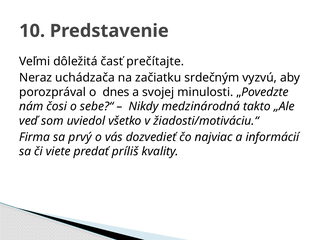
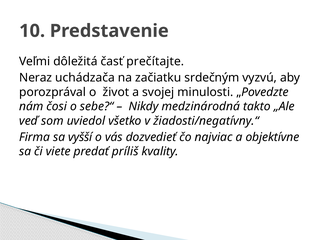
dnes: dnes -> život (116, 92)
žiadosti/motiváciu.“: žiadosti/motiváciu.“ -> žiadosti/negatívny.“ (206, 121)
prvý: prvý -> vyšší (80, 137)
informácií: informácií -> objektívne (272, 137)
